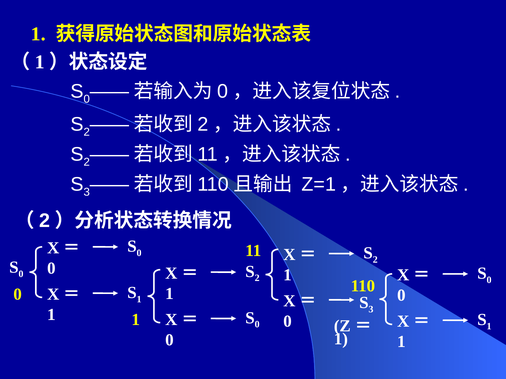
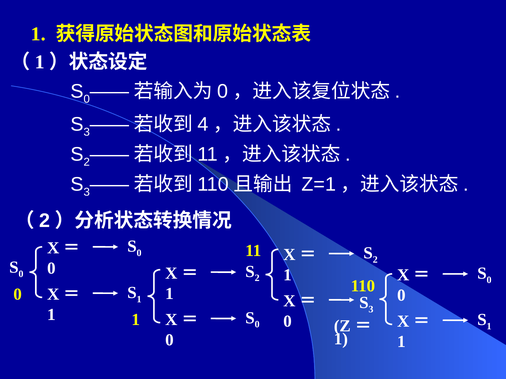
2: 2 -> 3 (87, 132)
2: 2 -> 4 (203, 125)
